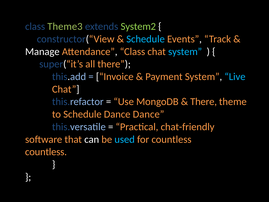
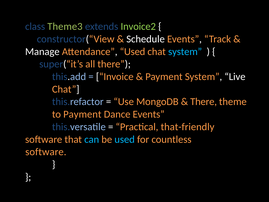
System2: System2 -> Invoice2 (138, 26)
Schedule colour: light blue -> white (146, 39)
Attendance Class: Class -> Used (133, 51)
Live colour: light blue -> white (235, 77)
to Schedule: Schedule -> Payment (82, 114)
Dance Dance: Dance -> Events (149, 114)
chat-friendly: chat-friendly -> that-friendly (188, 127)
can colour: white -> light blue (92, 139)
countless: countless -> software (46, 152)
